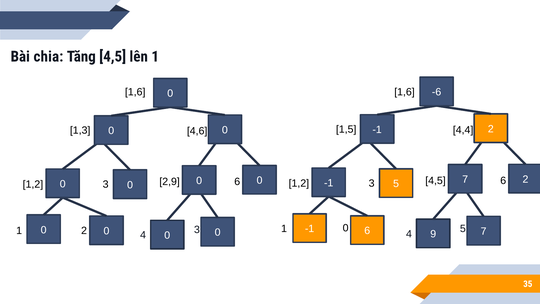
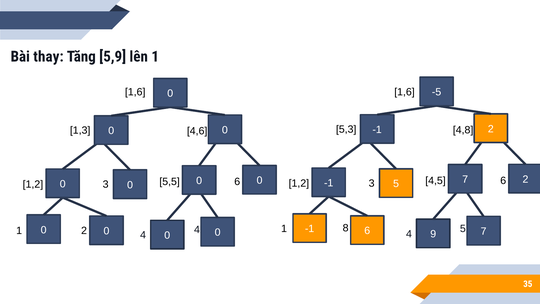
chia: chia -> thay (48, 57)
Tăng 4,5: 4,5 -> 5,9 (113, 57)
-6: -6 -> -5 (437, 92)
1,5: 1,5 -> 5,3 (346, 129)
4,4: 4,4 -> 4,8 (463, 130)
2,9: 2,9 -> 5,5 (170, 182)
1 0: 0 -> 8 (346, 228)
4 3: 3 -> 4 (197, 230)
